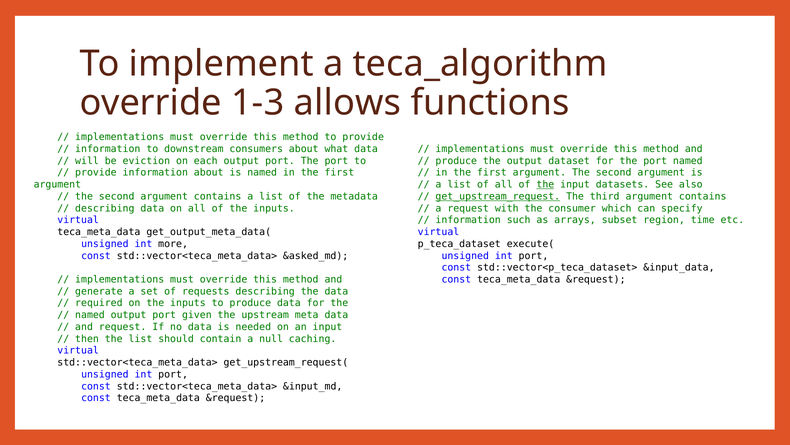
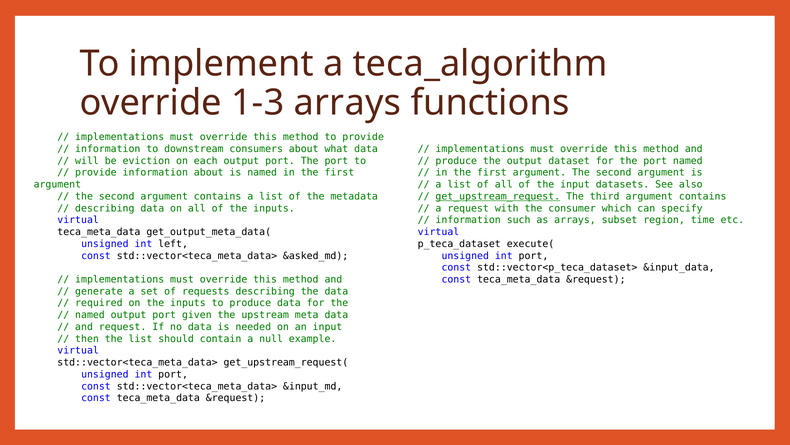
1-3 allows: allows -> arrays (347, 103)
the underline: present -> none (545, 184)
more: more -> left (173, 244)
caching: caching -> example (313, 338)
